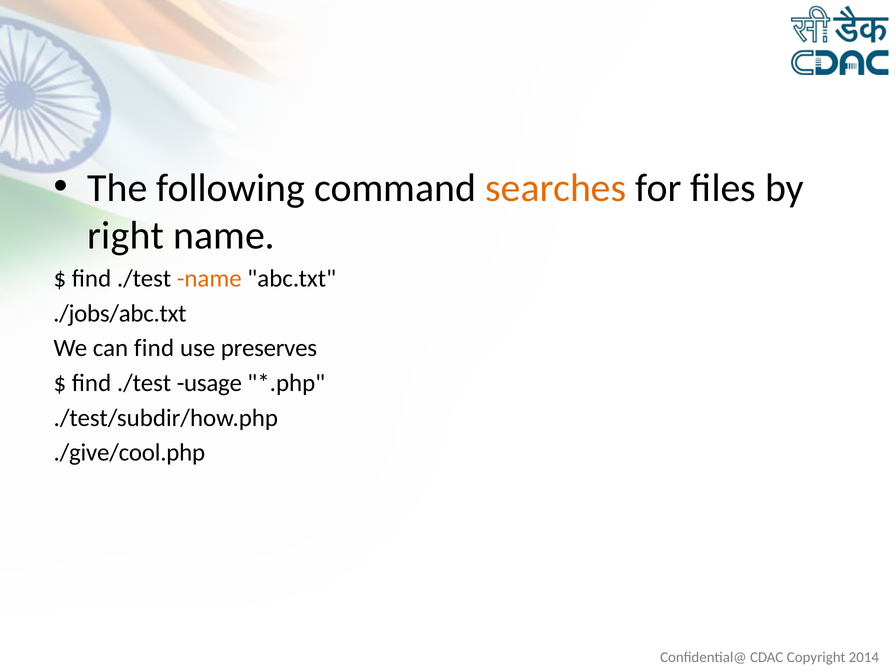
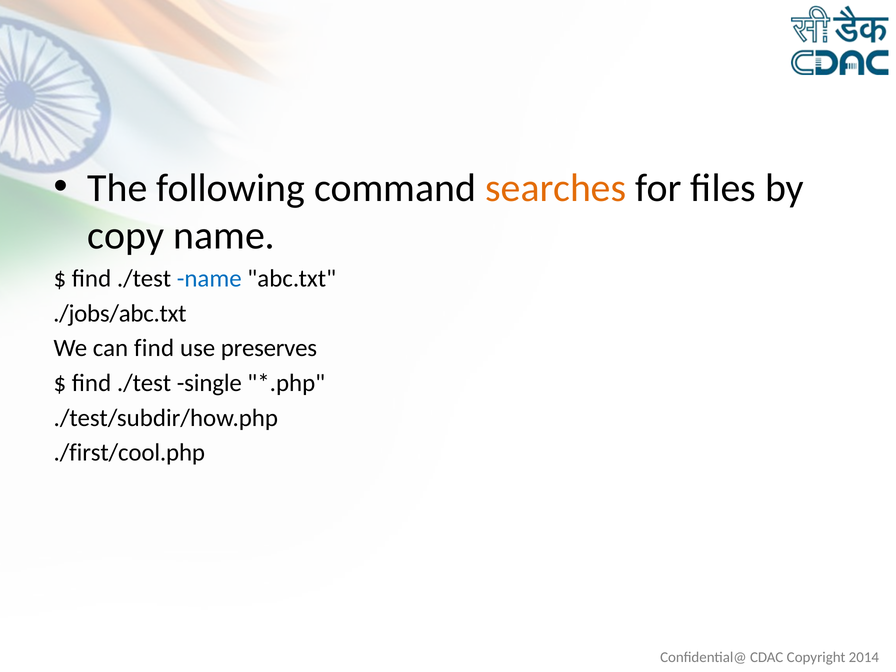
right: right -> copy (126, 236)
name colour: orange -> blue (209, 278)
usage: usage -> single (209, 383)
./give/cool.php: ./give/cool.php -> ./first/cool.php (129, 453)
